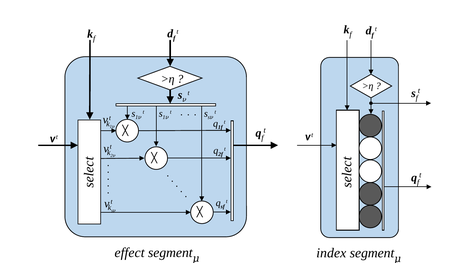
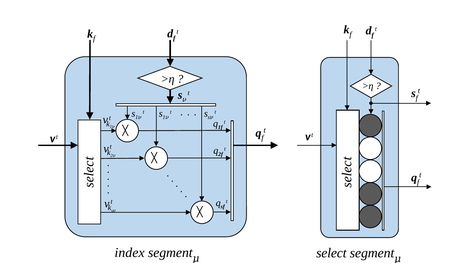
effect: effect -> index (130, 253)
index: index -> select (331, 253)
